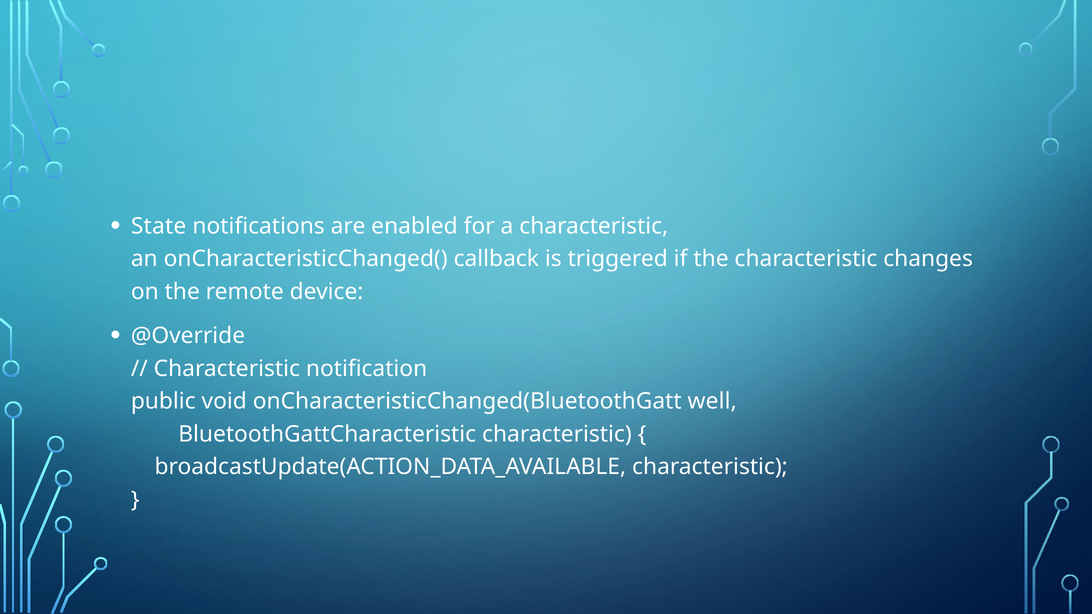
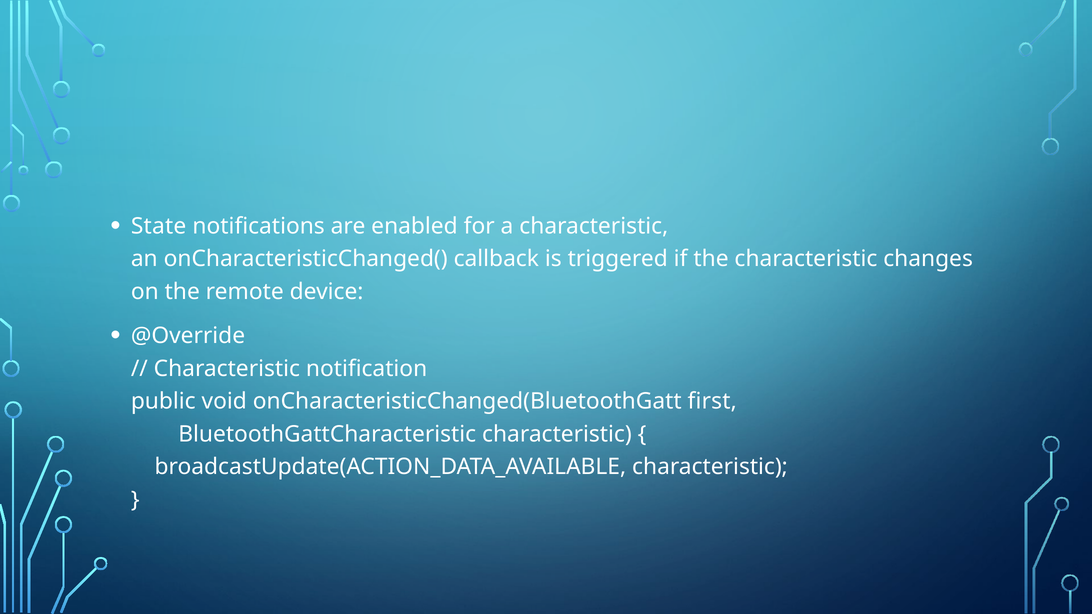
well: well -> first (712, 401)
